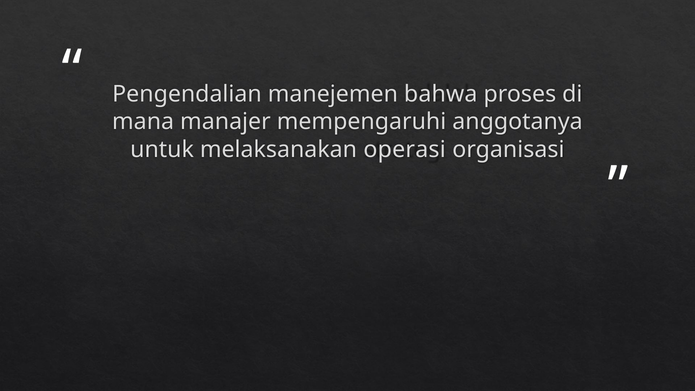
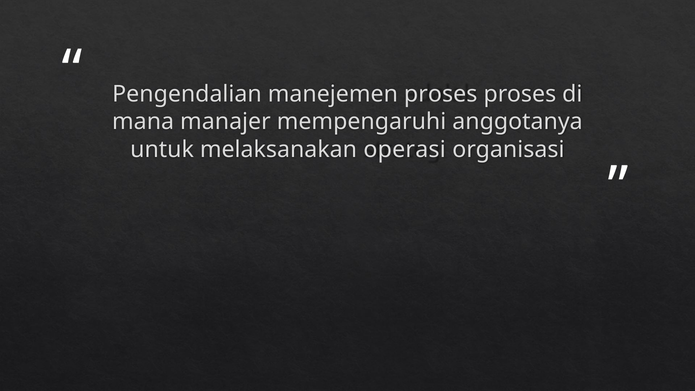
manejemen bahwa: bahwa -> proses (441, 94)
